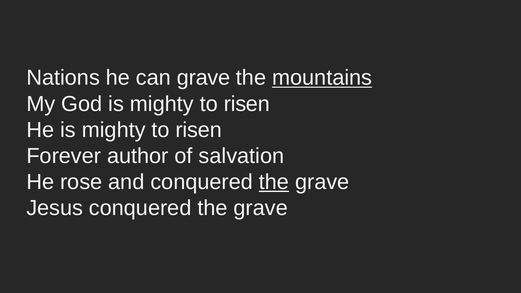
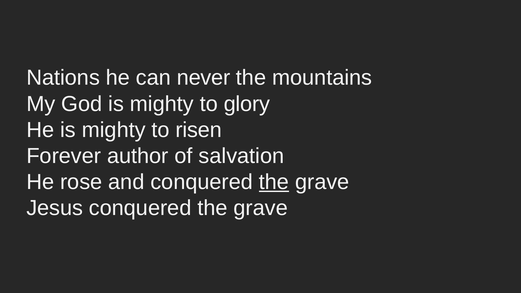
can grave: grave -> never (204, 78)
mountains underline: present -> none (322, 78)
risen: risen -> glory (247, 104)
